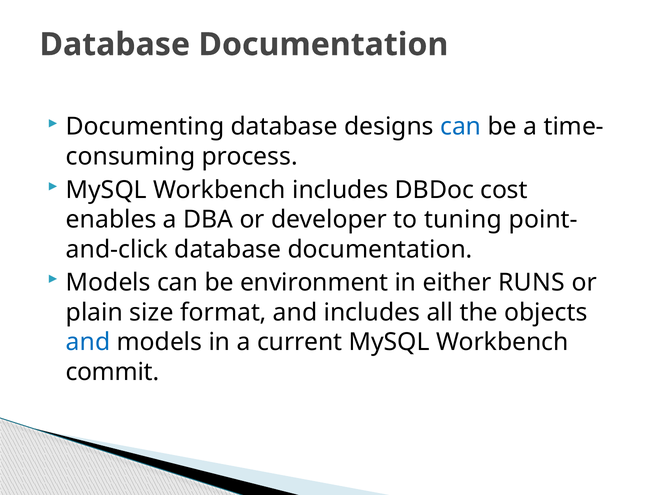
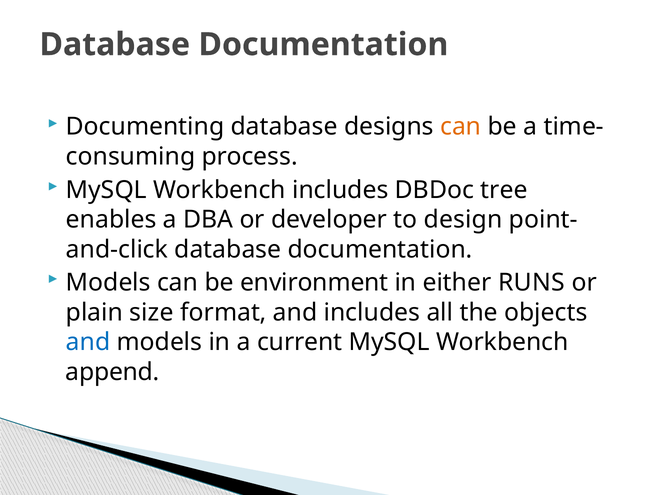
can colour: blue -> orange (461, 127)
cost: cost -> tree (504, 190)
tuning: tuning -> design (463, 220)
commit: commit -> append (112, 372)
